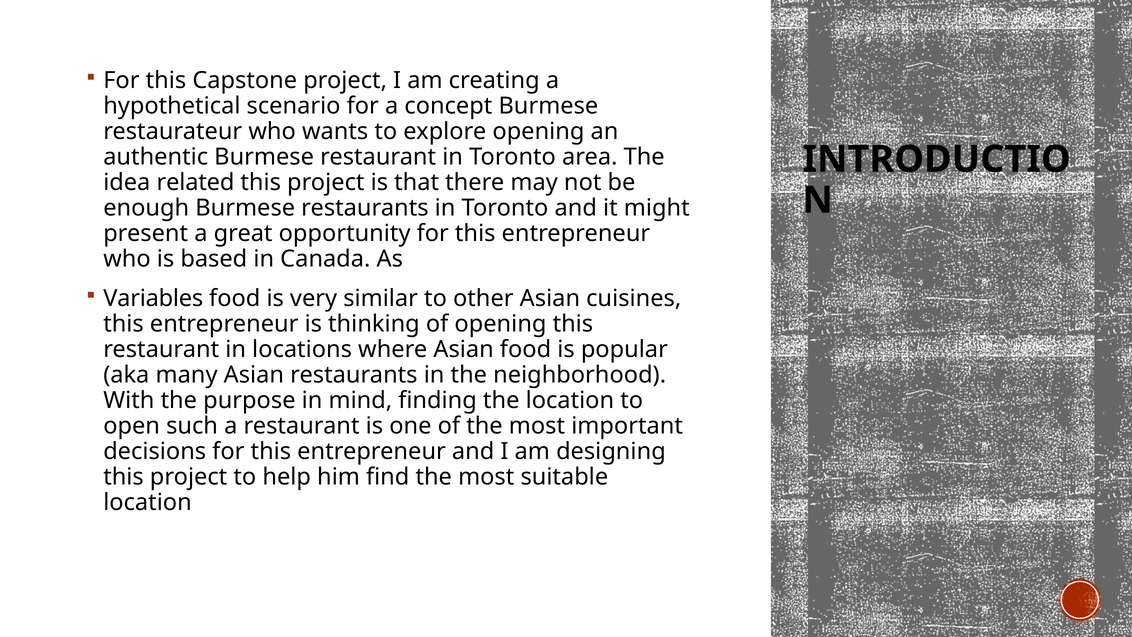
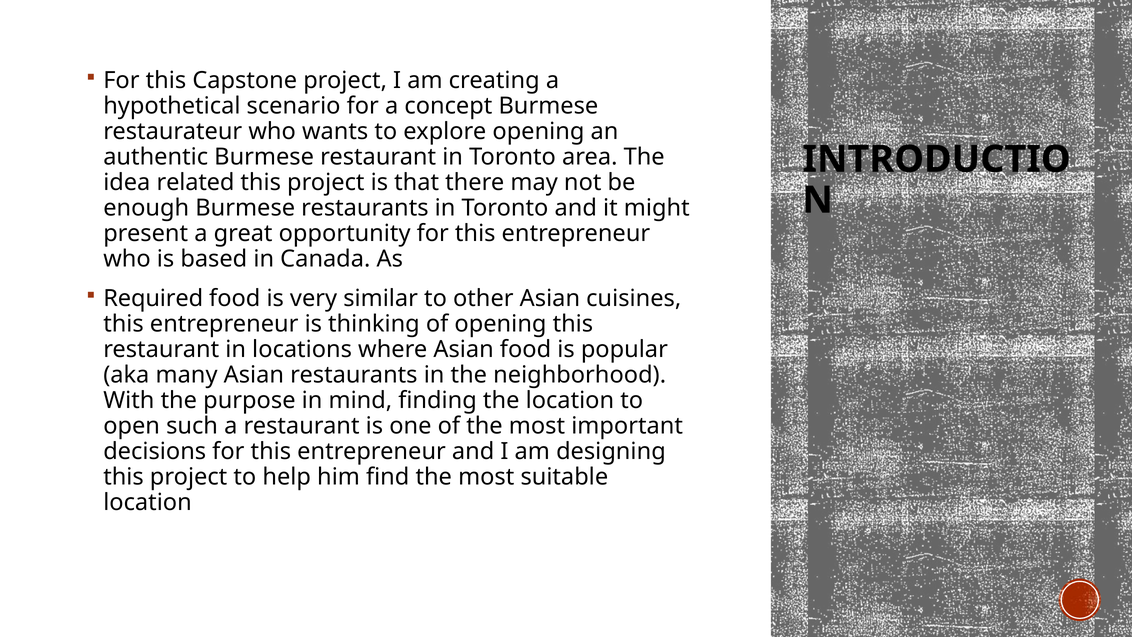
Variables: Variables -> Required (153, 298)
